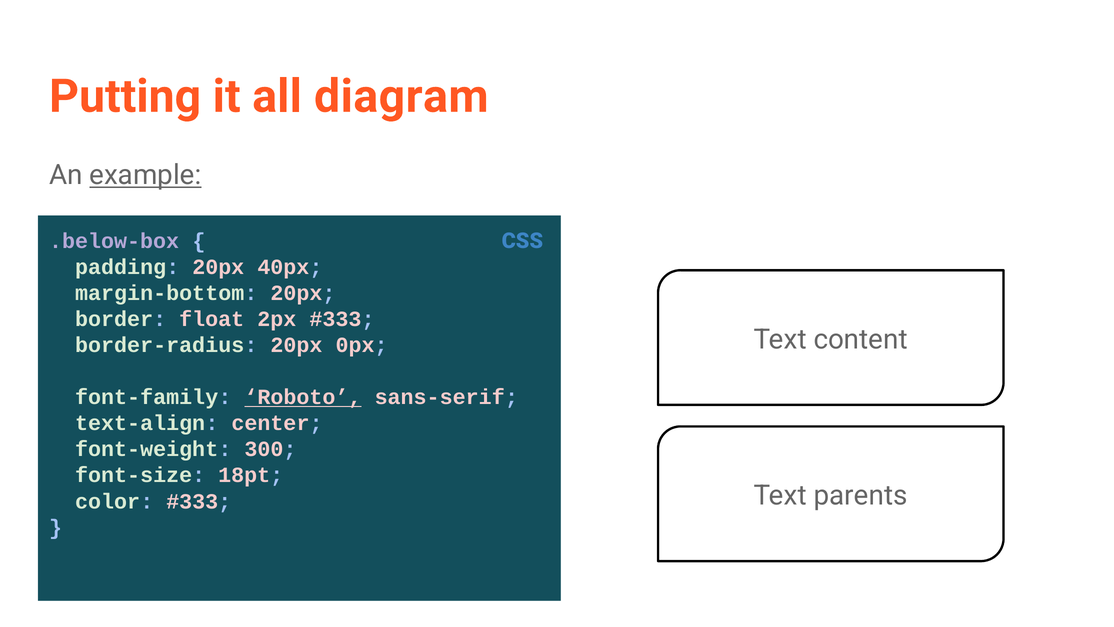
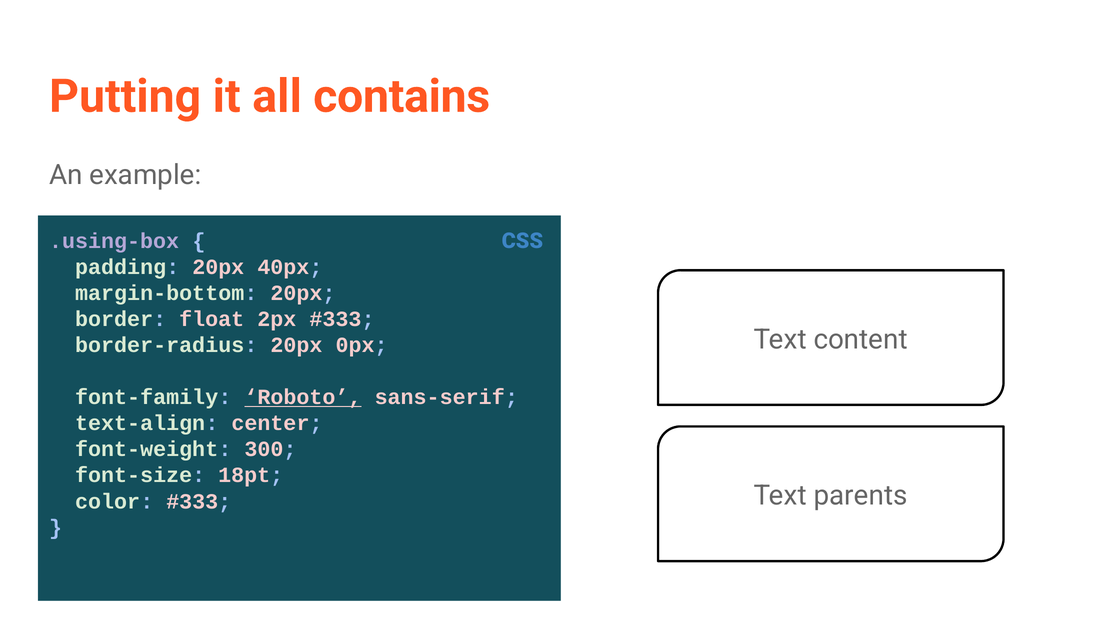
diagram: diagram -> contains (402, 96)
example underline: present -> none (145, 175)
.below-box: .below-box -> .using-box (114, 241)
